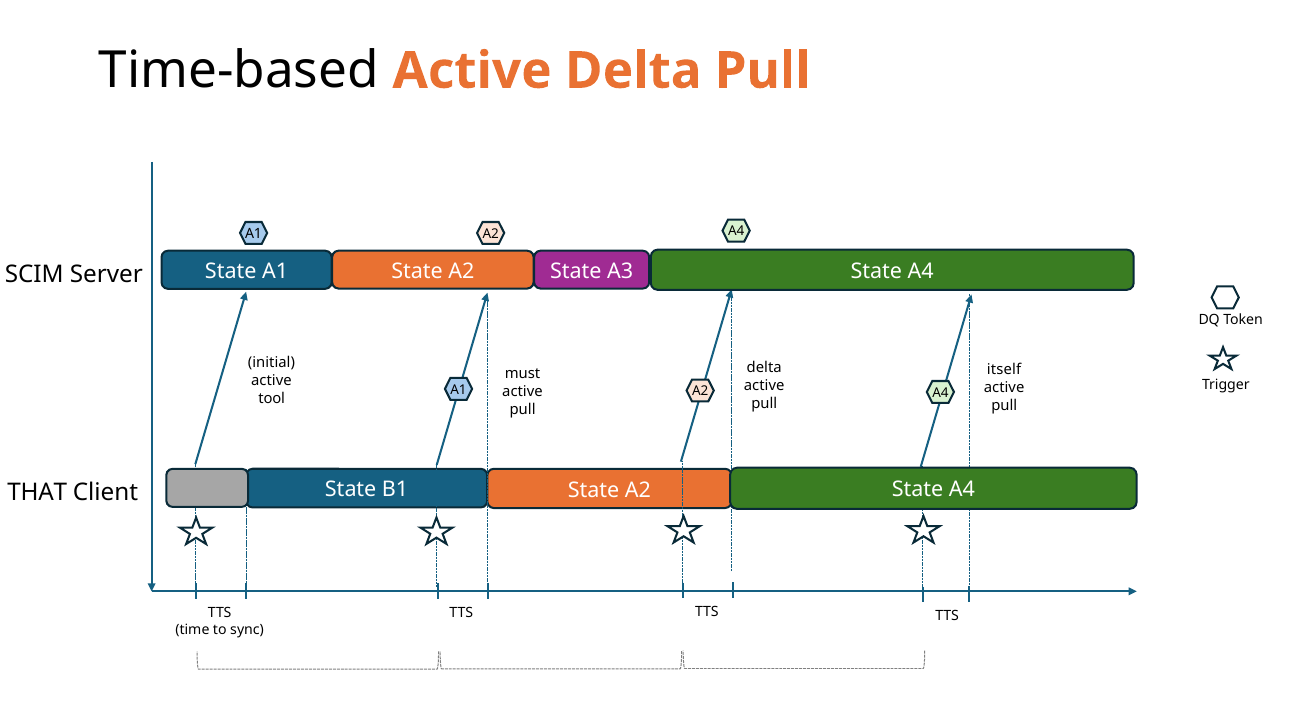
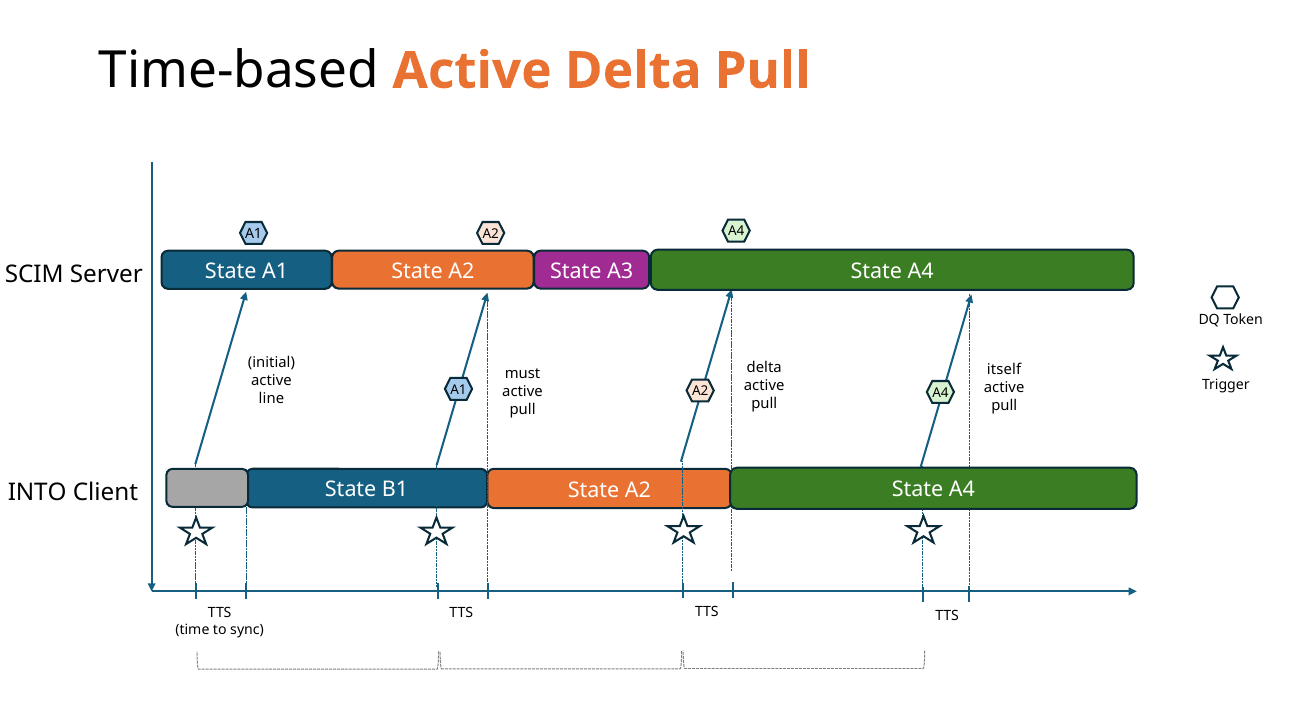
tool: tool -> line (271, 398)
THAT: THAT -> INTO (37, 492)
